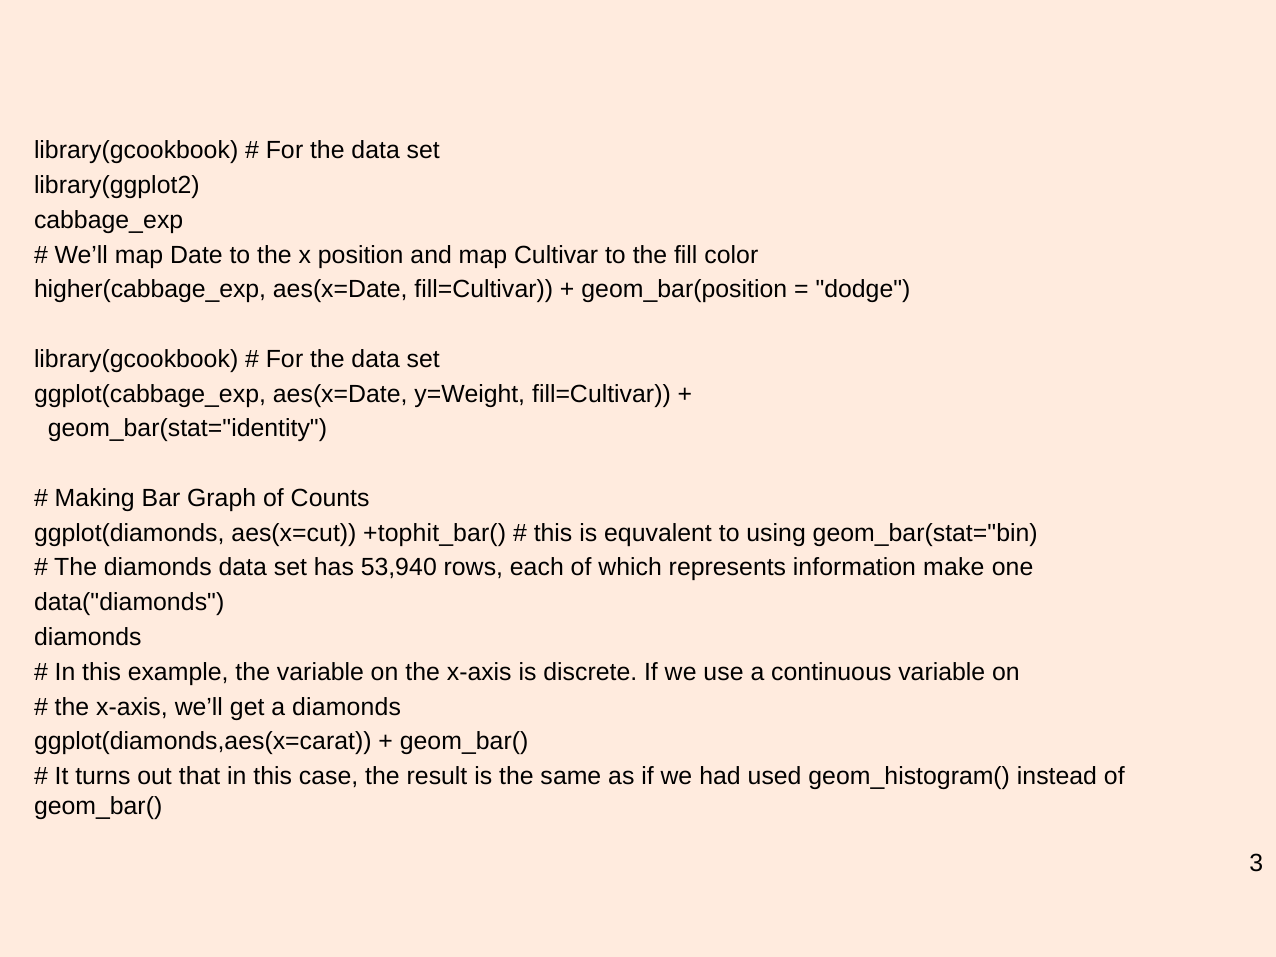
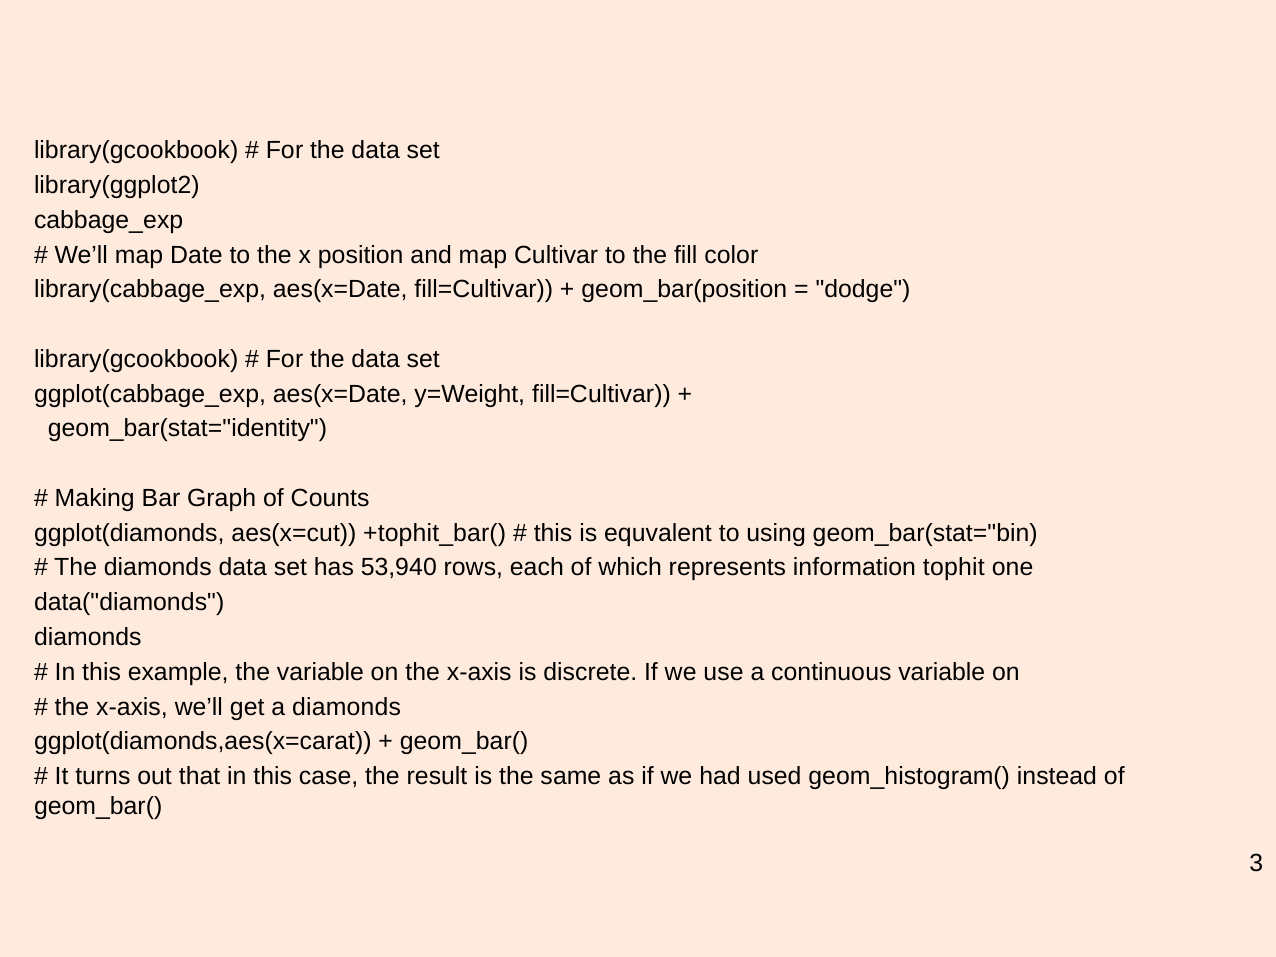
higher(cabbage_exp: higher(cabbage_exp -> library(cabbage_exp (150, 290)
make: make -> tophit (954, 568)
